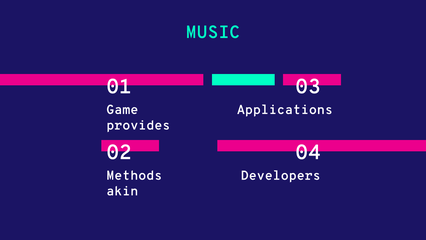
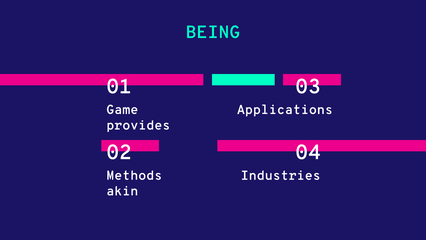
MUSIC: MUSIC -> BEING (213, 32)
Developers: Developers -> Industries (281, 175)
